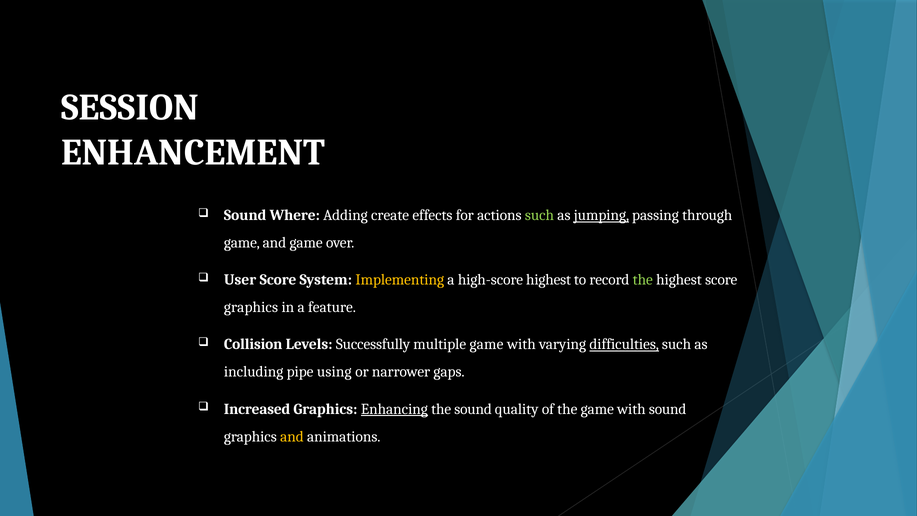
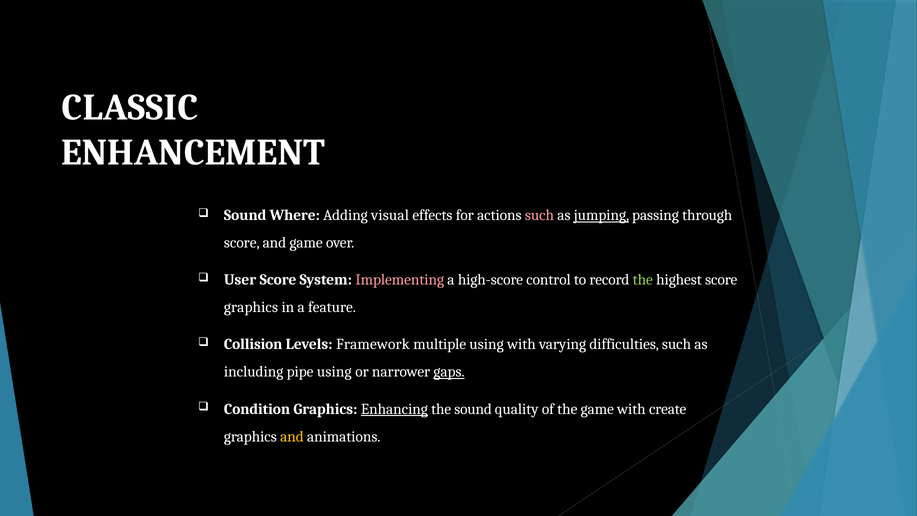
SESSION: SESSION -> CLASSIC (130, 108)
create: create -> visual (390, 215)
such colour: light green -> pink (540, 215)
game: game -> score (242, 243)
Implementing colour: yellow -> pink (400, 280)
high-score highest: highest -> control (549, 280)
Successfully: Successfully -> Framework (373, 344)
multiple game: game -> using (487, 344)
difficulties underline: present -> none (624, 344)
gaps underline: none -> present (449, 372)
Increased: Increased -> Condition (257, 409)
with sound: sound -> create (668, 409)
